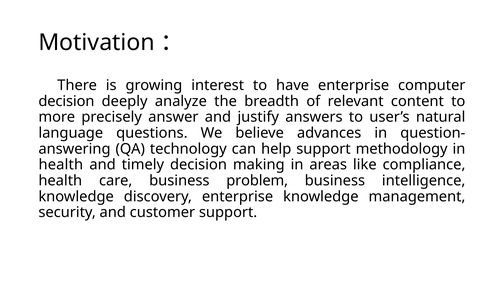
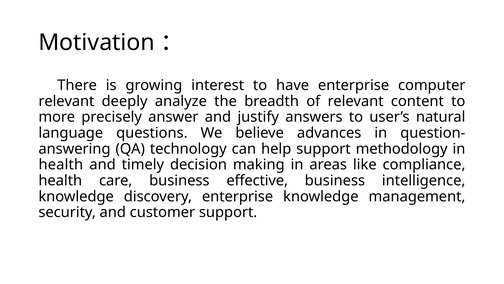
decision: decision -> relevant (66, 101)
problem: problem -> effective (257, 180)
